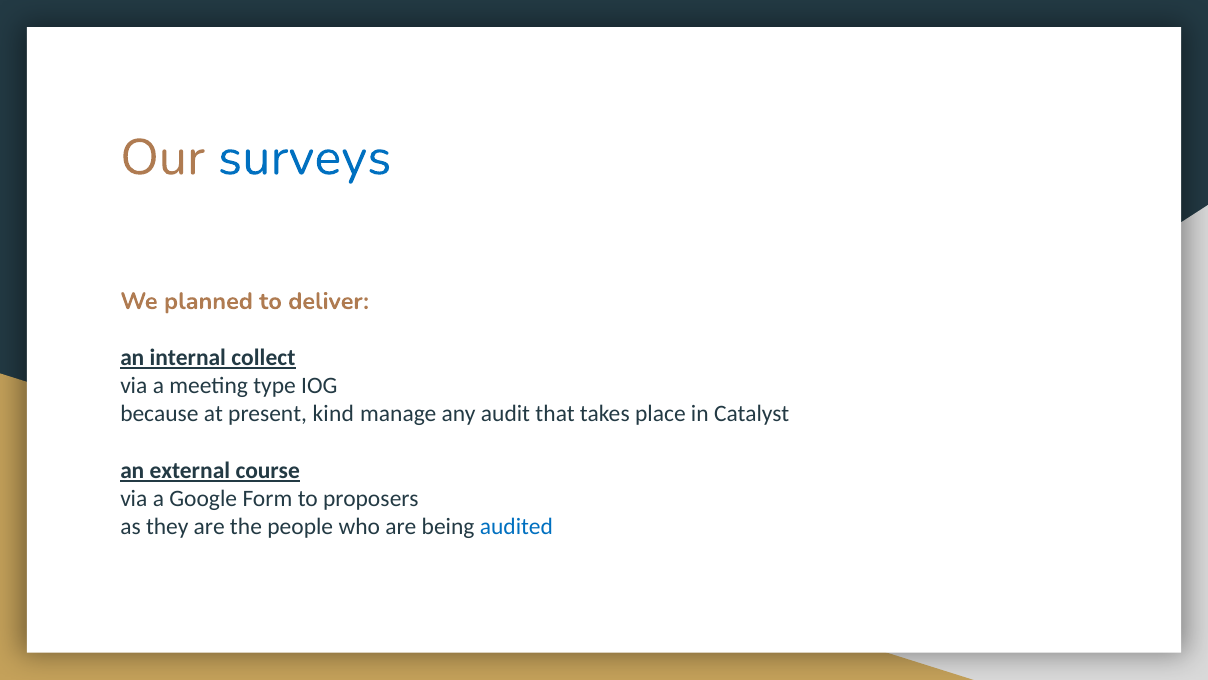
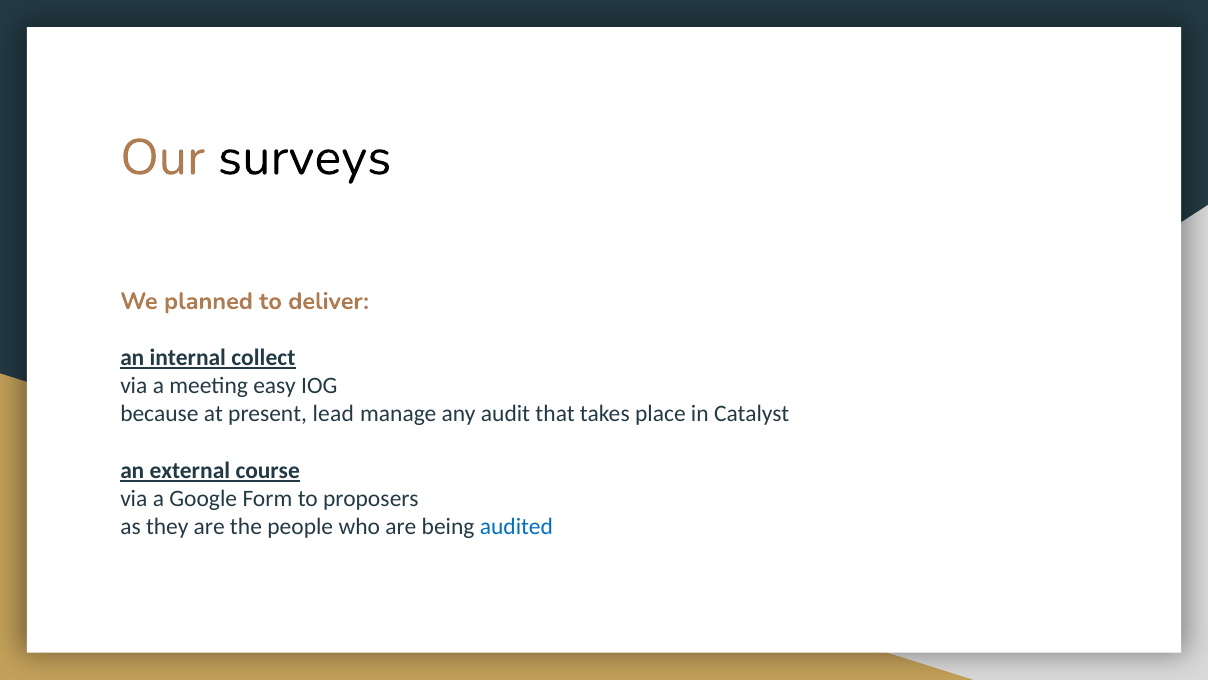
surveys colour: blue -> black (305, 158)
type: type -> easy (275, 386)
kind: kind -> lead (333, 414)
